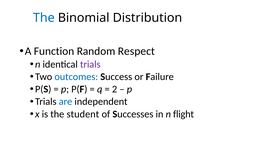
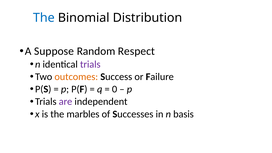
Function: Function -> Suppose (54, 51)
outcomes colour: blue -> orange (76, 77)
2: 2 -> 0 (115, 89)
are colour: blue -> purple (66, 102)
student: student -> marbles (83, 114)
flight: flight -> basis (183, 114)
